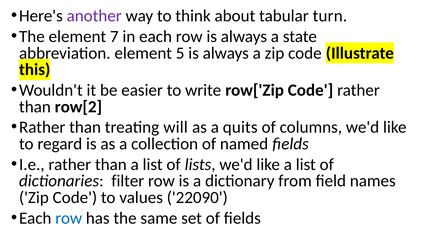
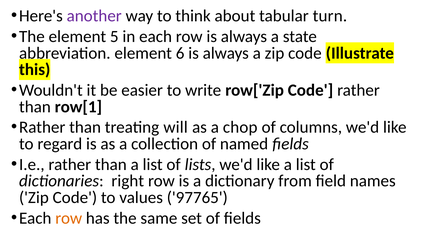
7: 7 -> 5 (114, 37)
5: 5 -> 6 (180, 53)
row[2: row[2 -> row[1 (78, 107)
quits: quits -> chop (240, 127)
filter: filter -> right (128, 181)
22090: 22090 -> 97765 (197, 198)
row colour: blue -> orange (69, 218)
